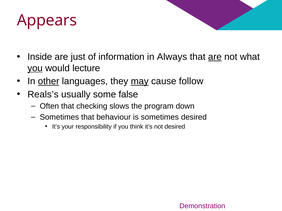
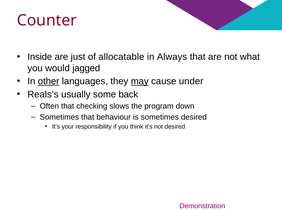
Appears: Appears -> Counter (47, 20)
information: information -> allocatable (121, 57)
are underline: present -> none (215, 57)
you underline: present -> none (35, 68)
lecture: lecture -> jagged (86, 68)
follow: follow -> under (191, 81)
false: false -> back (128, 95)
